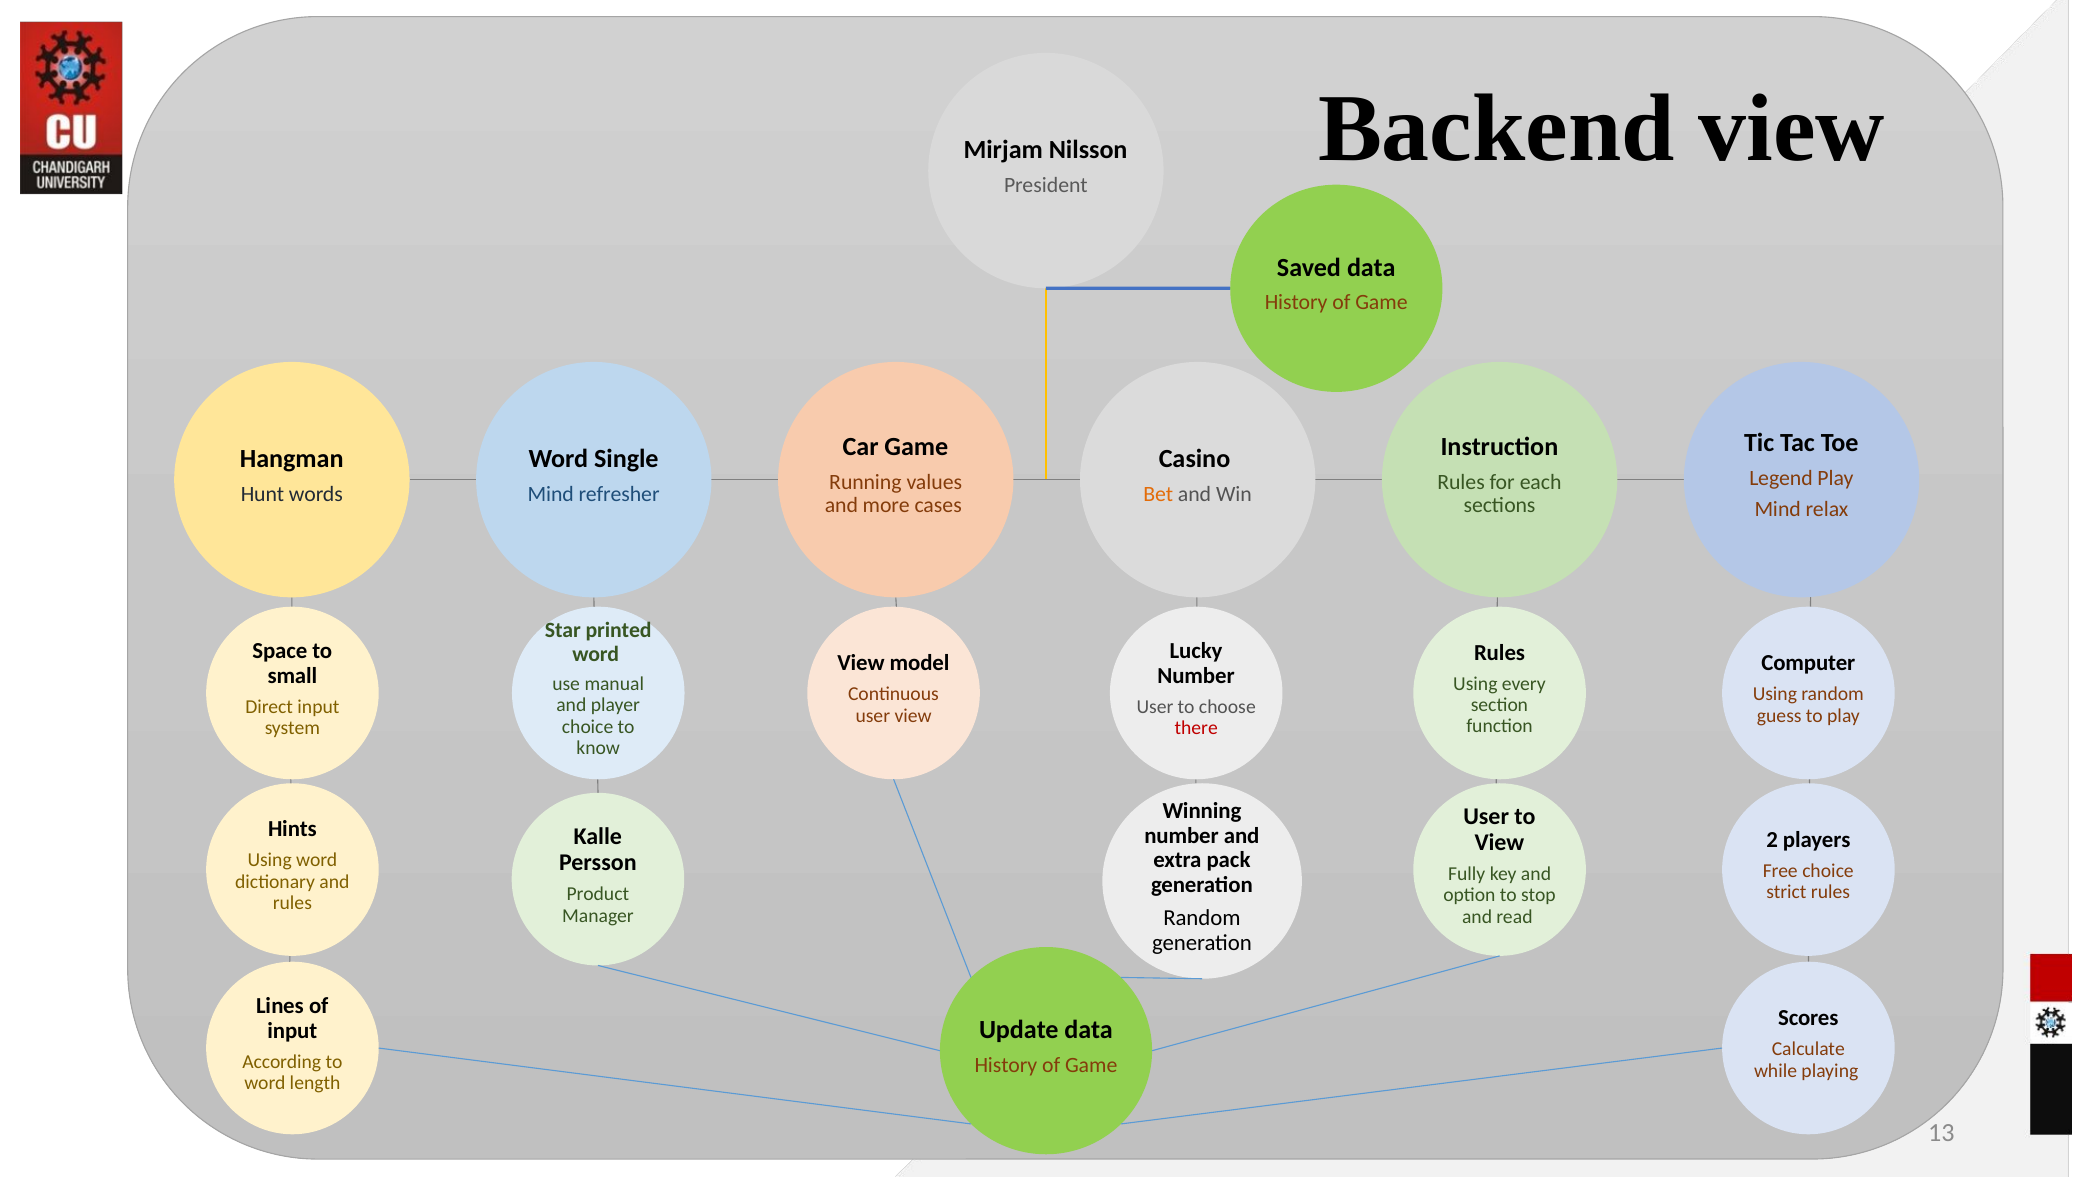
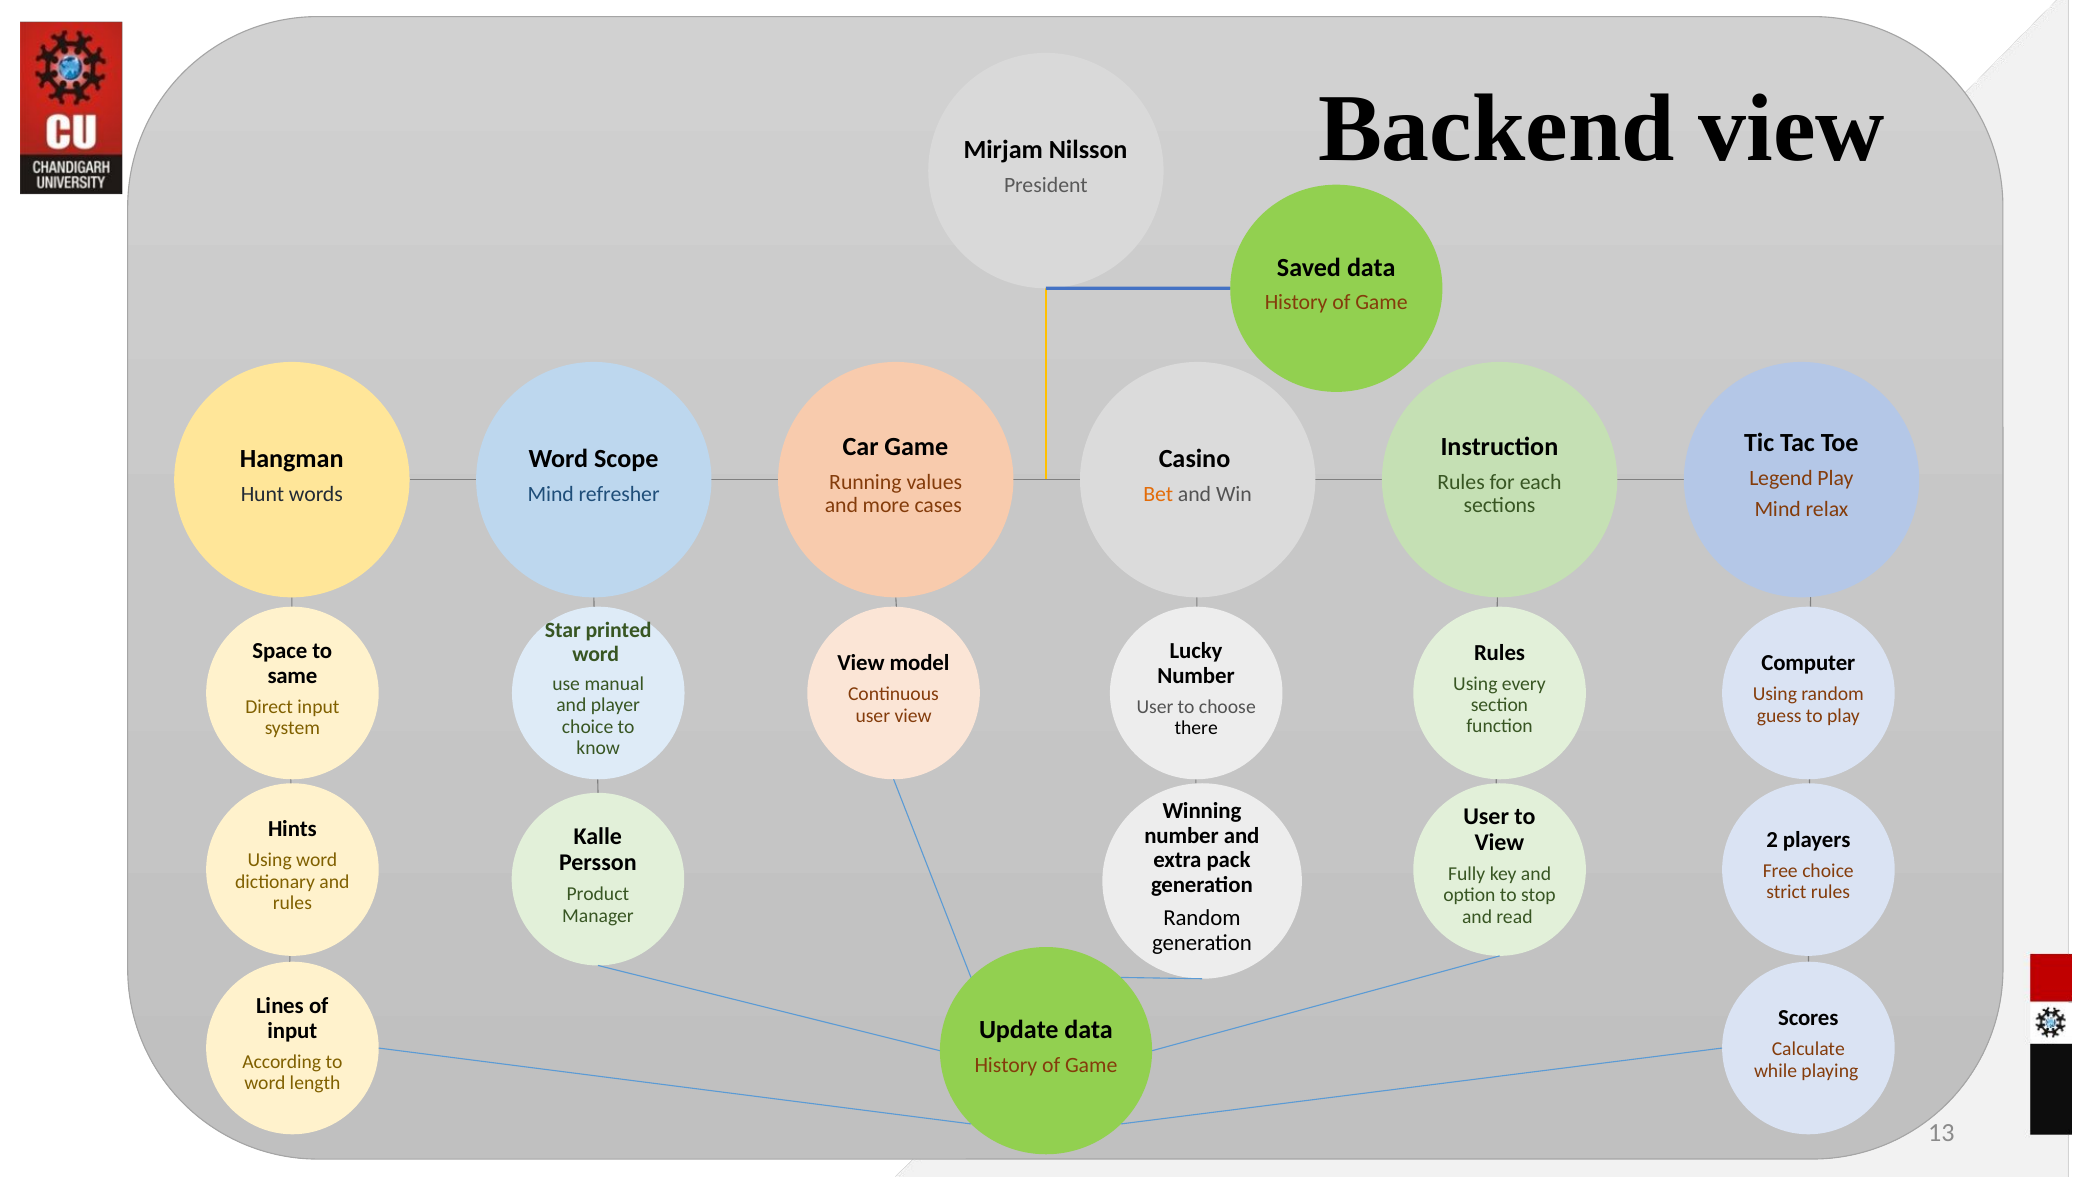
Single: Single -> Scope (626, 459)
small: small -> same (292, 676)
there colour: red -> black (1196, 728)
